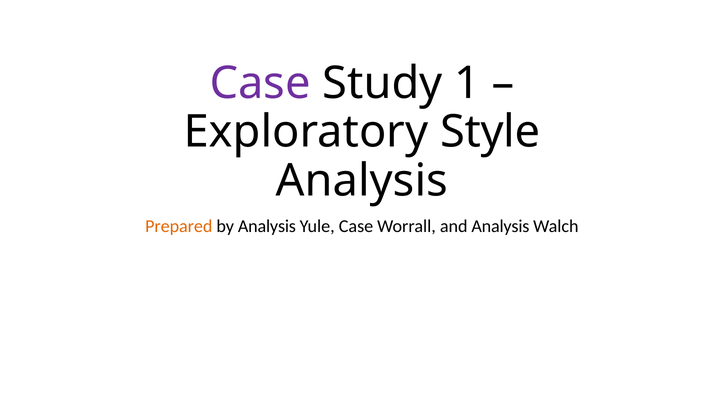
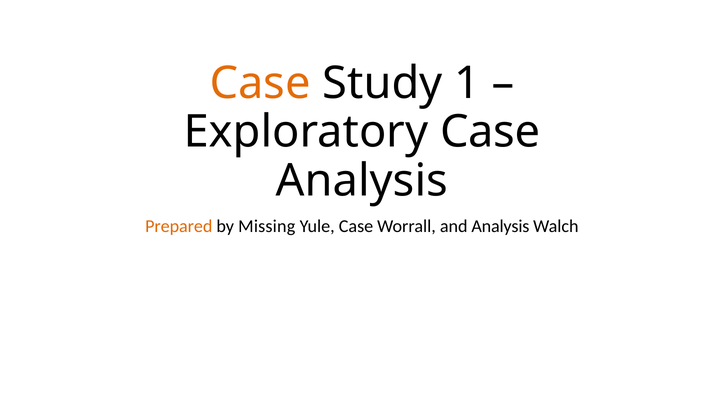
Case colour: purple -> orange (260, 83)
Exploratory Style: Style -> Case (490, 132)
by Analysis: Analysis -> Missing (267, 226)
